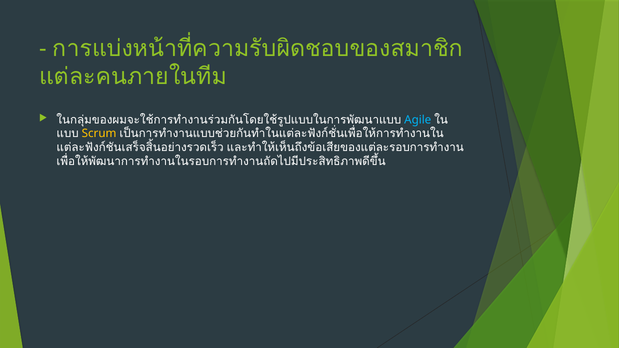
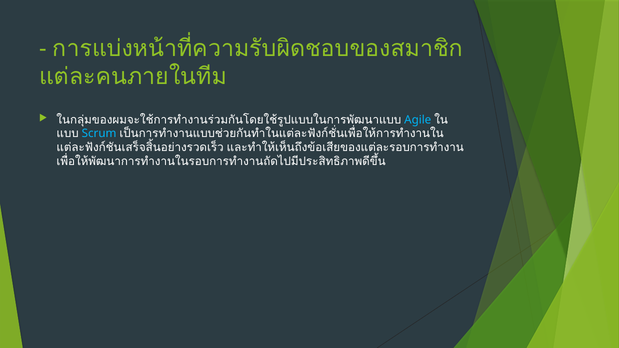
Scrum colour: yellow -> light blue (99, 134)
